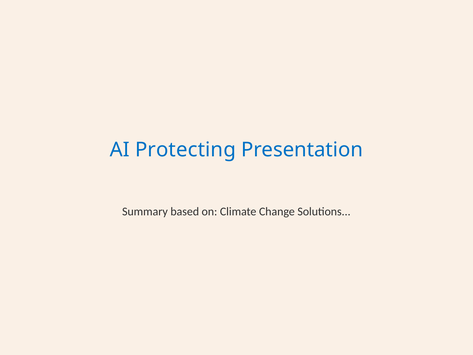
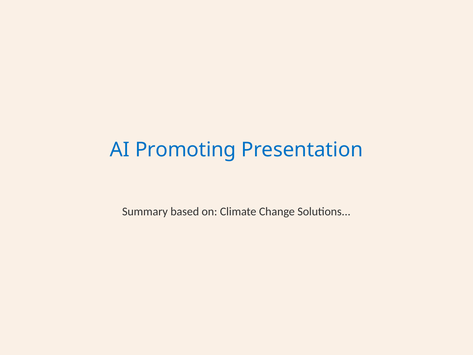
Protecting: Protecting -> Promoting (186, 150)
